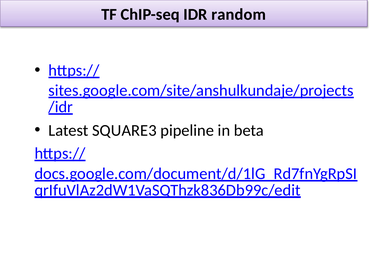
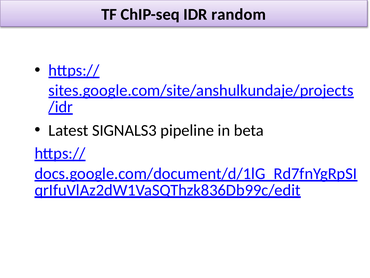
SQUARE3: SQUARE3 -> SIGNALS3 (124, 130)
